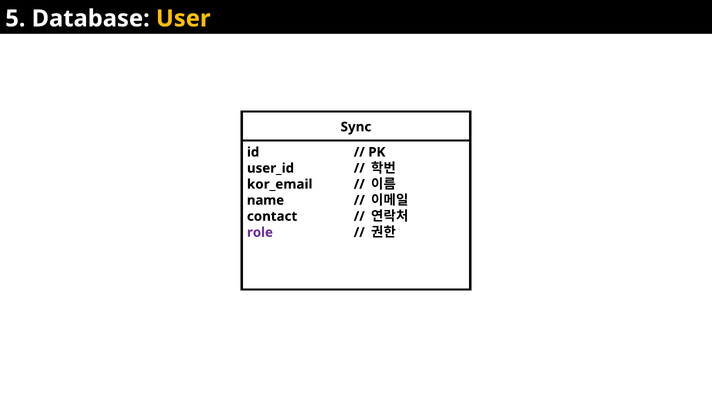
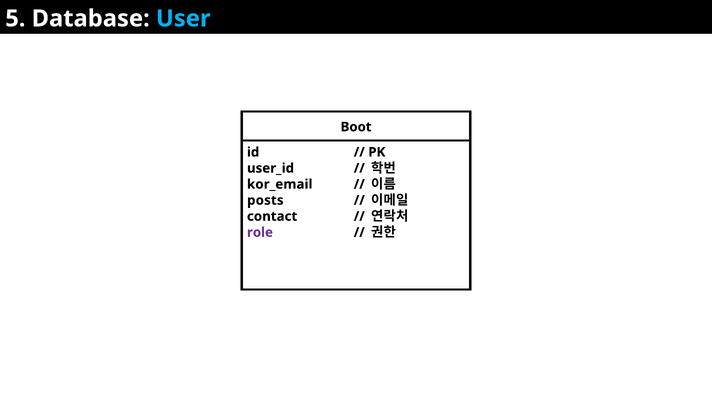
User colour: yellow -> light blue (183, 19)
Sync: Sync -> Boot (356, 127)
name: name -> posts (265, 200)
